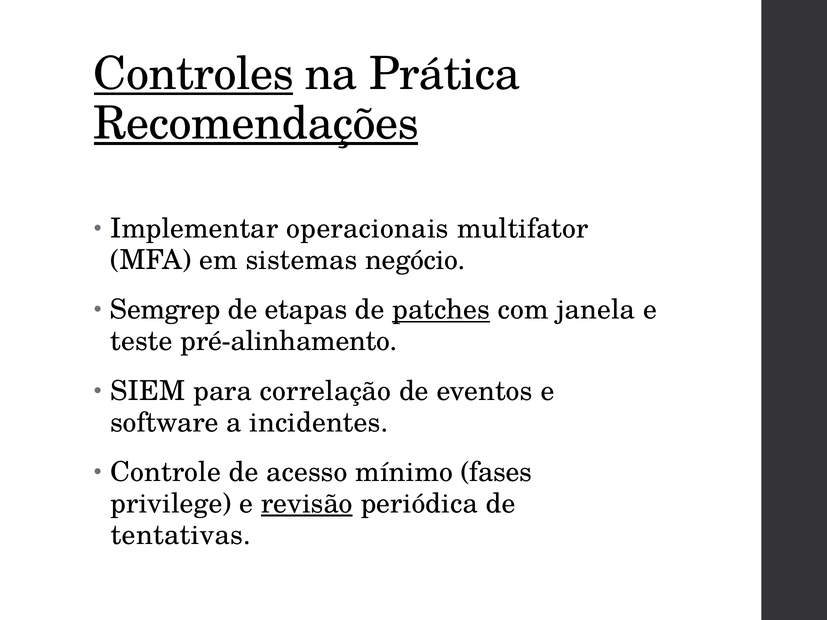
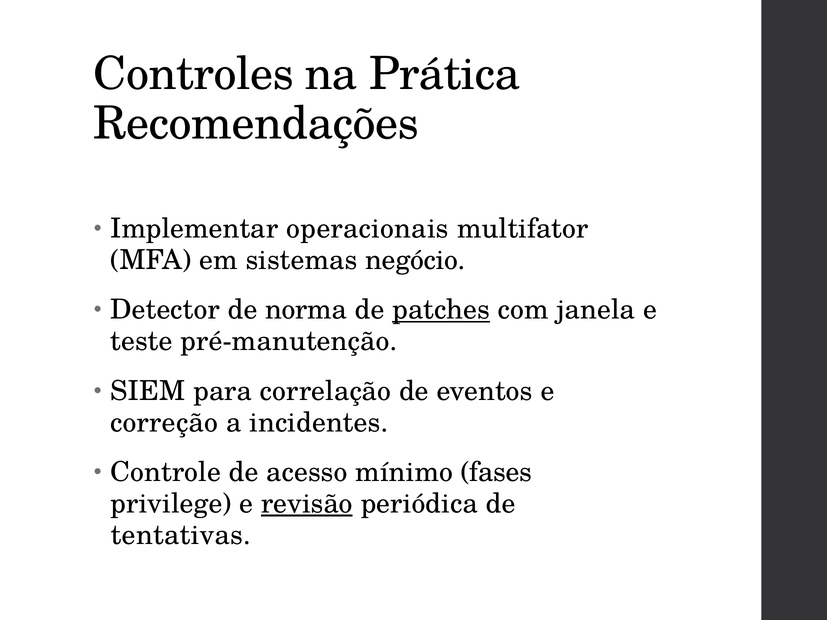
Controles underline: present -> none (194, 74)
Recomendações underline: present -> none (256, 124)
Semgrep: Semgrep -> Detector (165, 310)
etapas: etapas -> norma (306, 310)
pré-alinhamento: pré-alinhamento -> pré-manutenção (289, 341)
software: software -> correção (164, 423)
